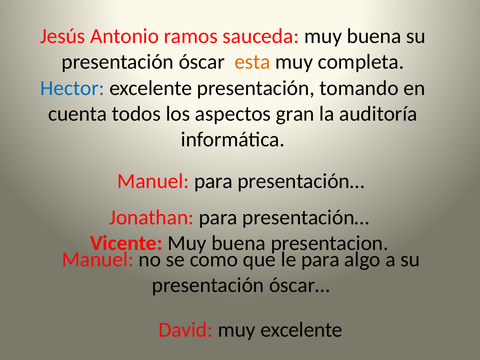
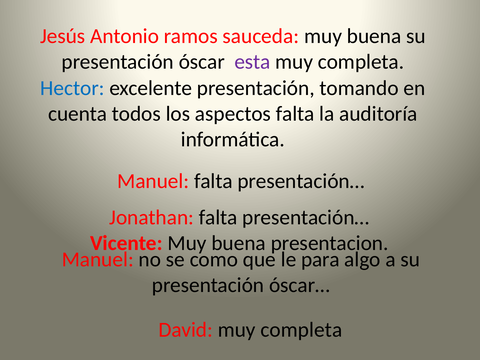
esta colour: orange -> purple (252, 62)
aspectos gran: gran -> falta (295, 114)
Manuel para: para -> falta (213, 181)
Jonathan para: para -> falta (218, 218)
David muy excelente: excelente -> completa (301, 330)
